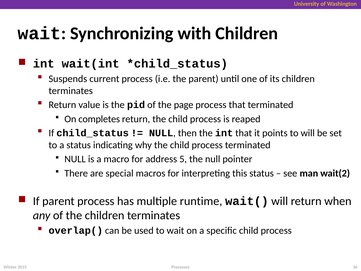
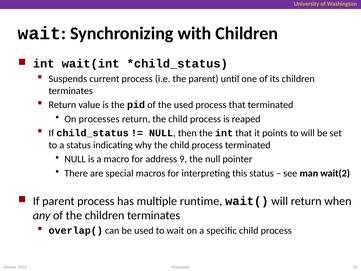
the page: page -> used (184, 105)
On completes: completes -> processes (99, 119)
5: 5 -> 9 (183, 159)
